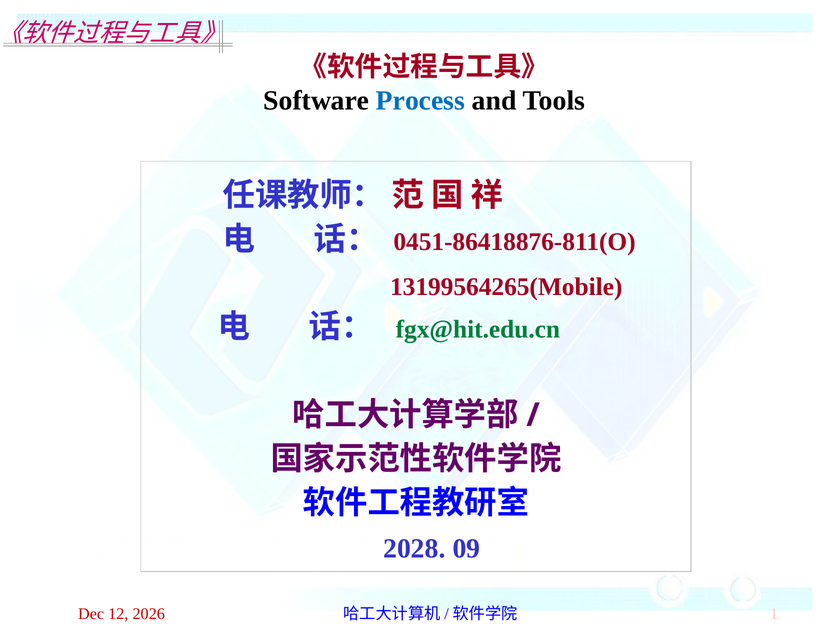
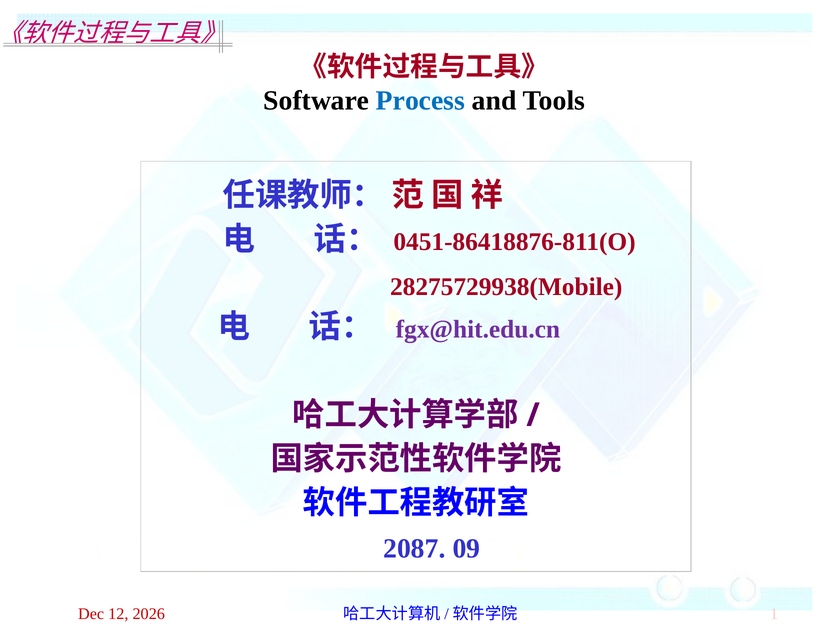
13199564265(Mobile: 13199564265(Mobile -> 28275729938(Mobile (506, 287)
fgx@hit.edu.cn colour: green -> purple (478, 330)
2028: 2028 -> 2087 (414, 548)
